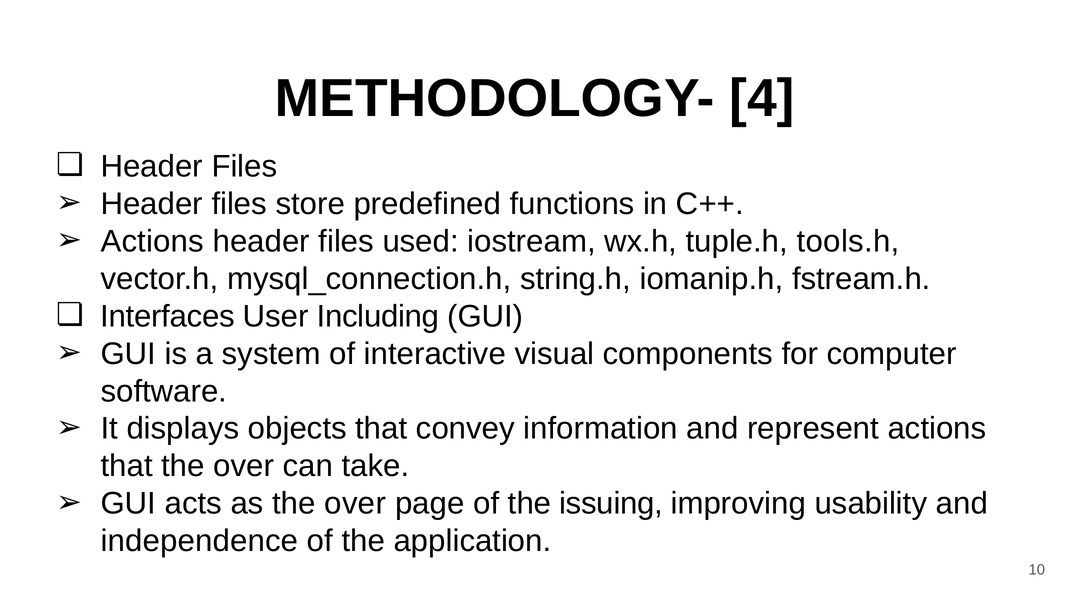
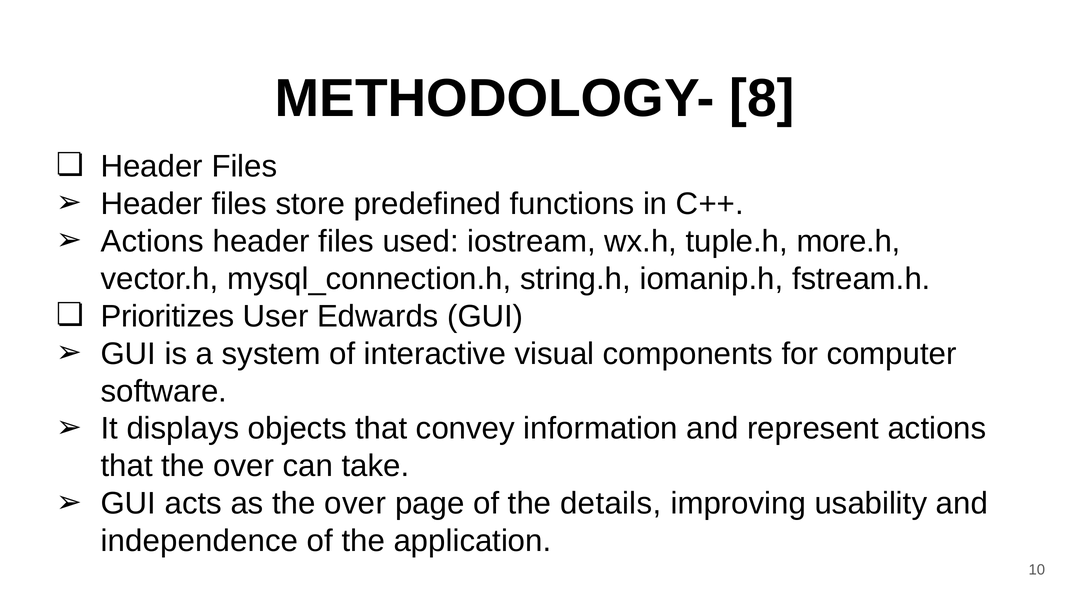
4: 4 -> 8 (762, 99)
tools.h: tools.h -> more.h (849, 241)
Interfaces: Interfaces -> Prioritizes (168, 316)
Including: Including -> Edwards (378, 316)
issuing: issuing -> details (611, 504)
